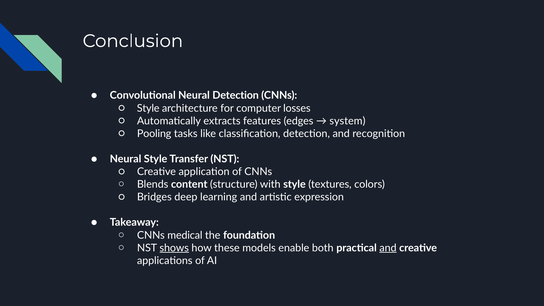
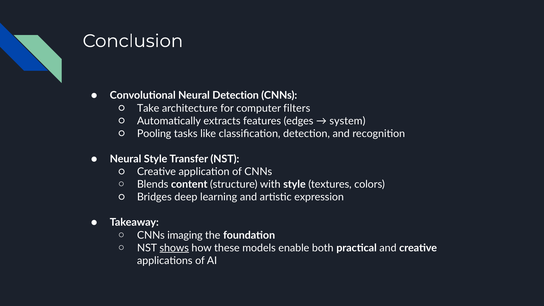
Style: Style -> Take (148, 108)
losses: losses -> filters (297, 108)
medical: medical -> imaging (185, 235)
and underline: present -> none (388, 248)
